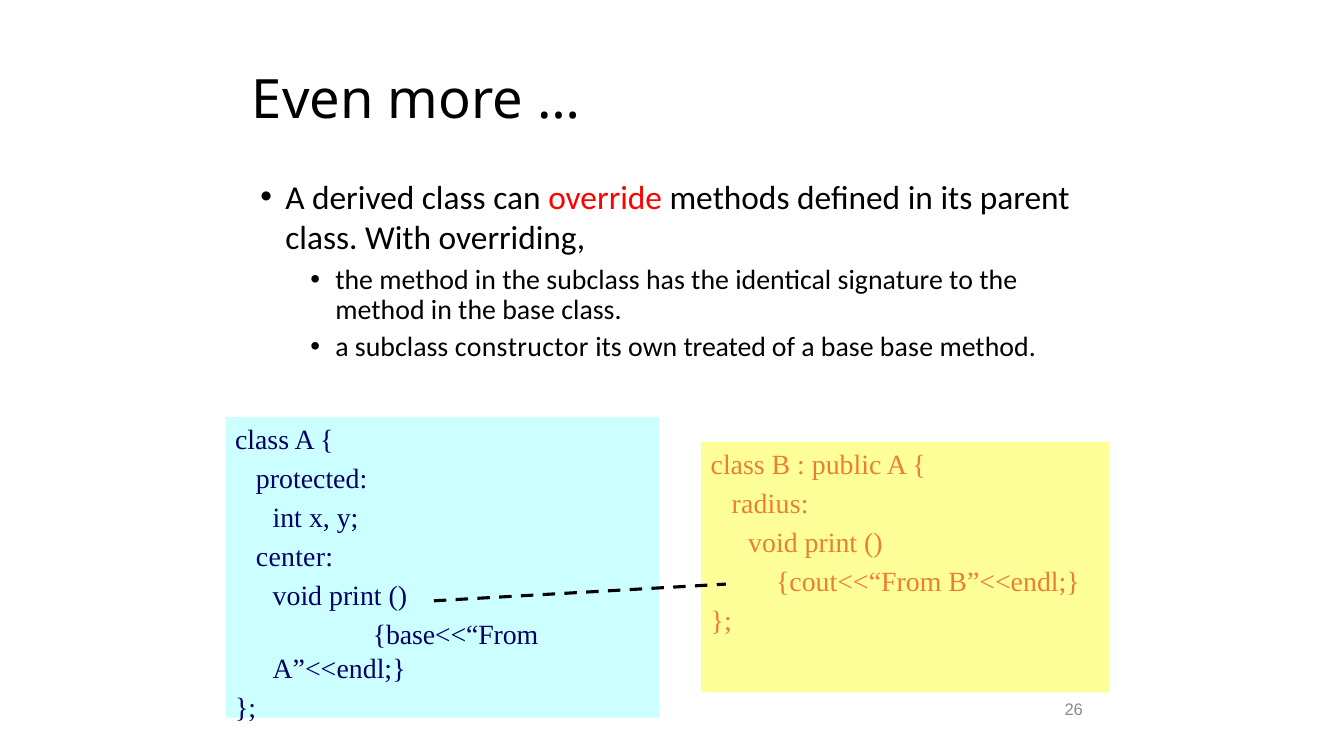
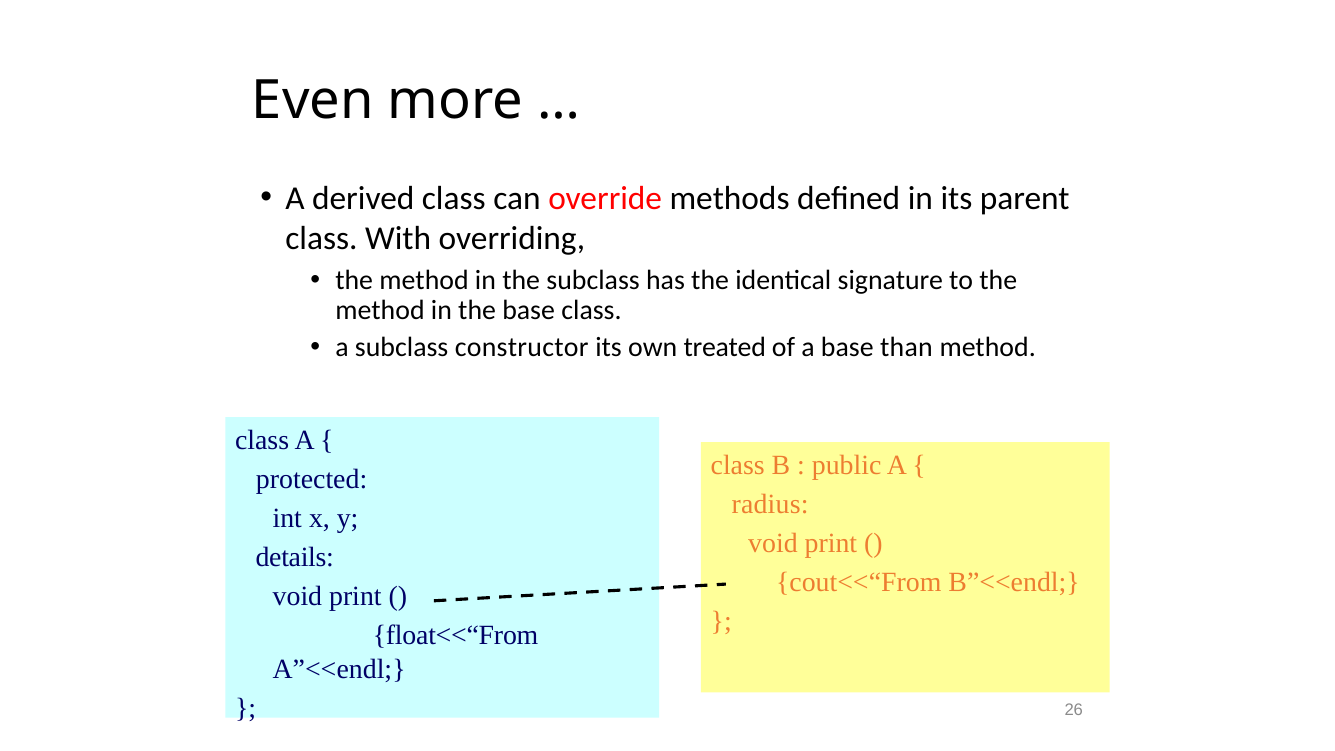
base base: base -> than (906, 347)
center: center -> details (295, 558)
base<<“From: base<<“From -> float<<“From (456, 635)
